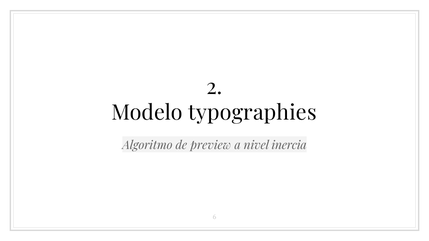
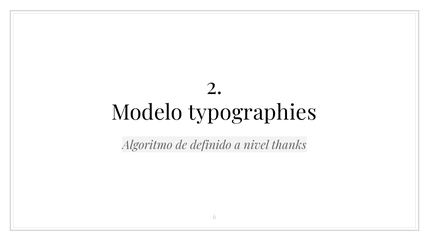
preview: preview -> definido (211, 146)
inercia: inercia -> thanks (289, 146)
